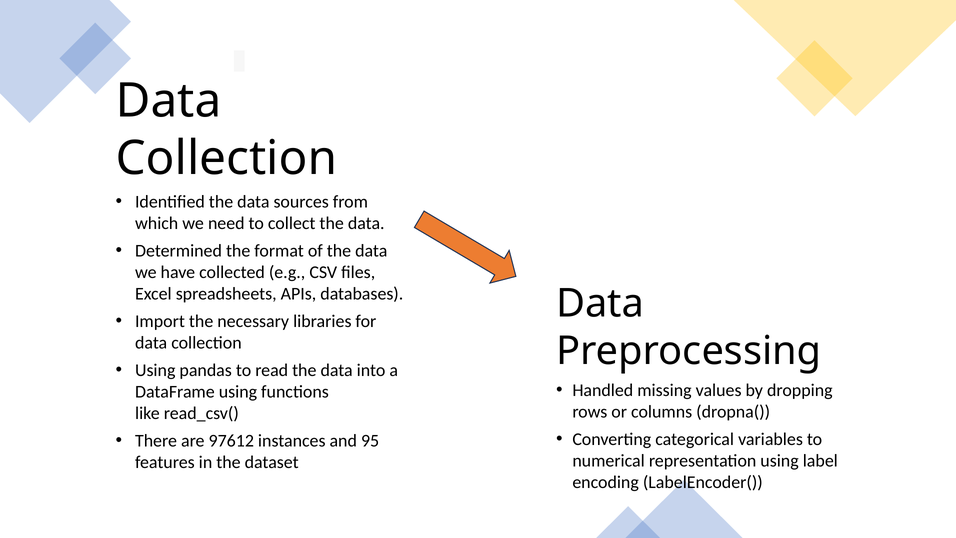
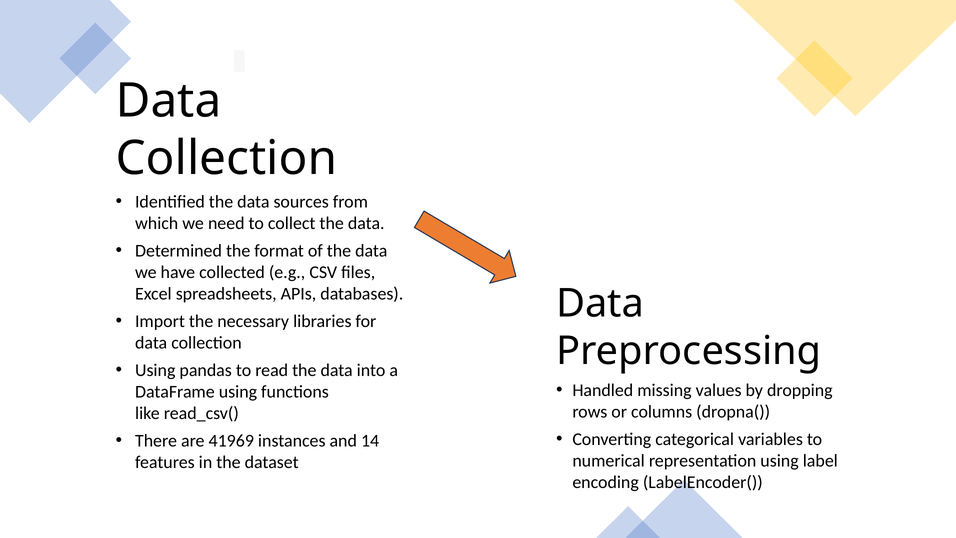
97612: 97612 -> 41969 (231, 441)
95: 95 -> 14 (370, 441)
